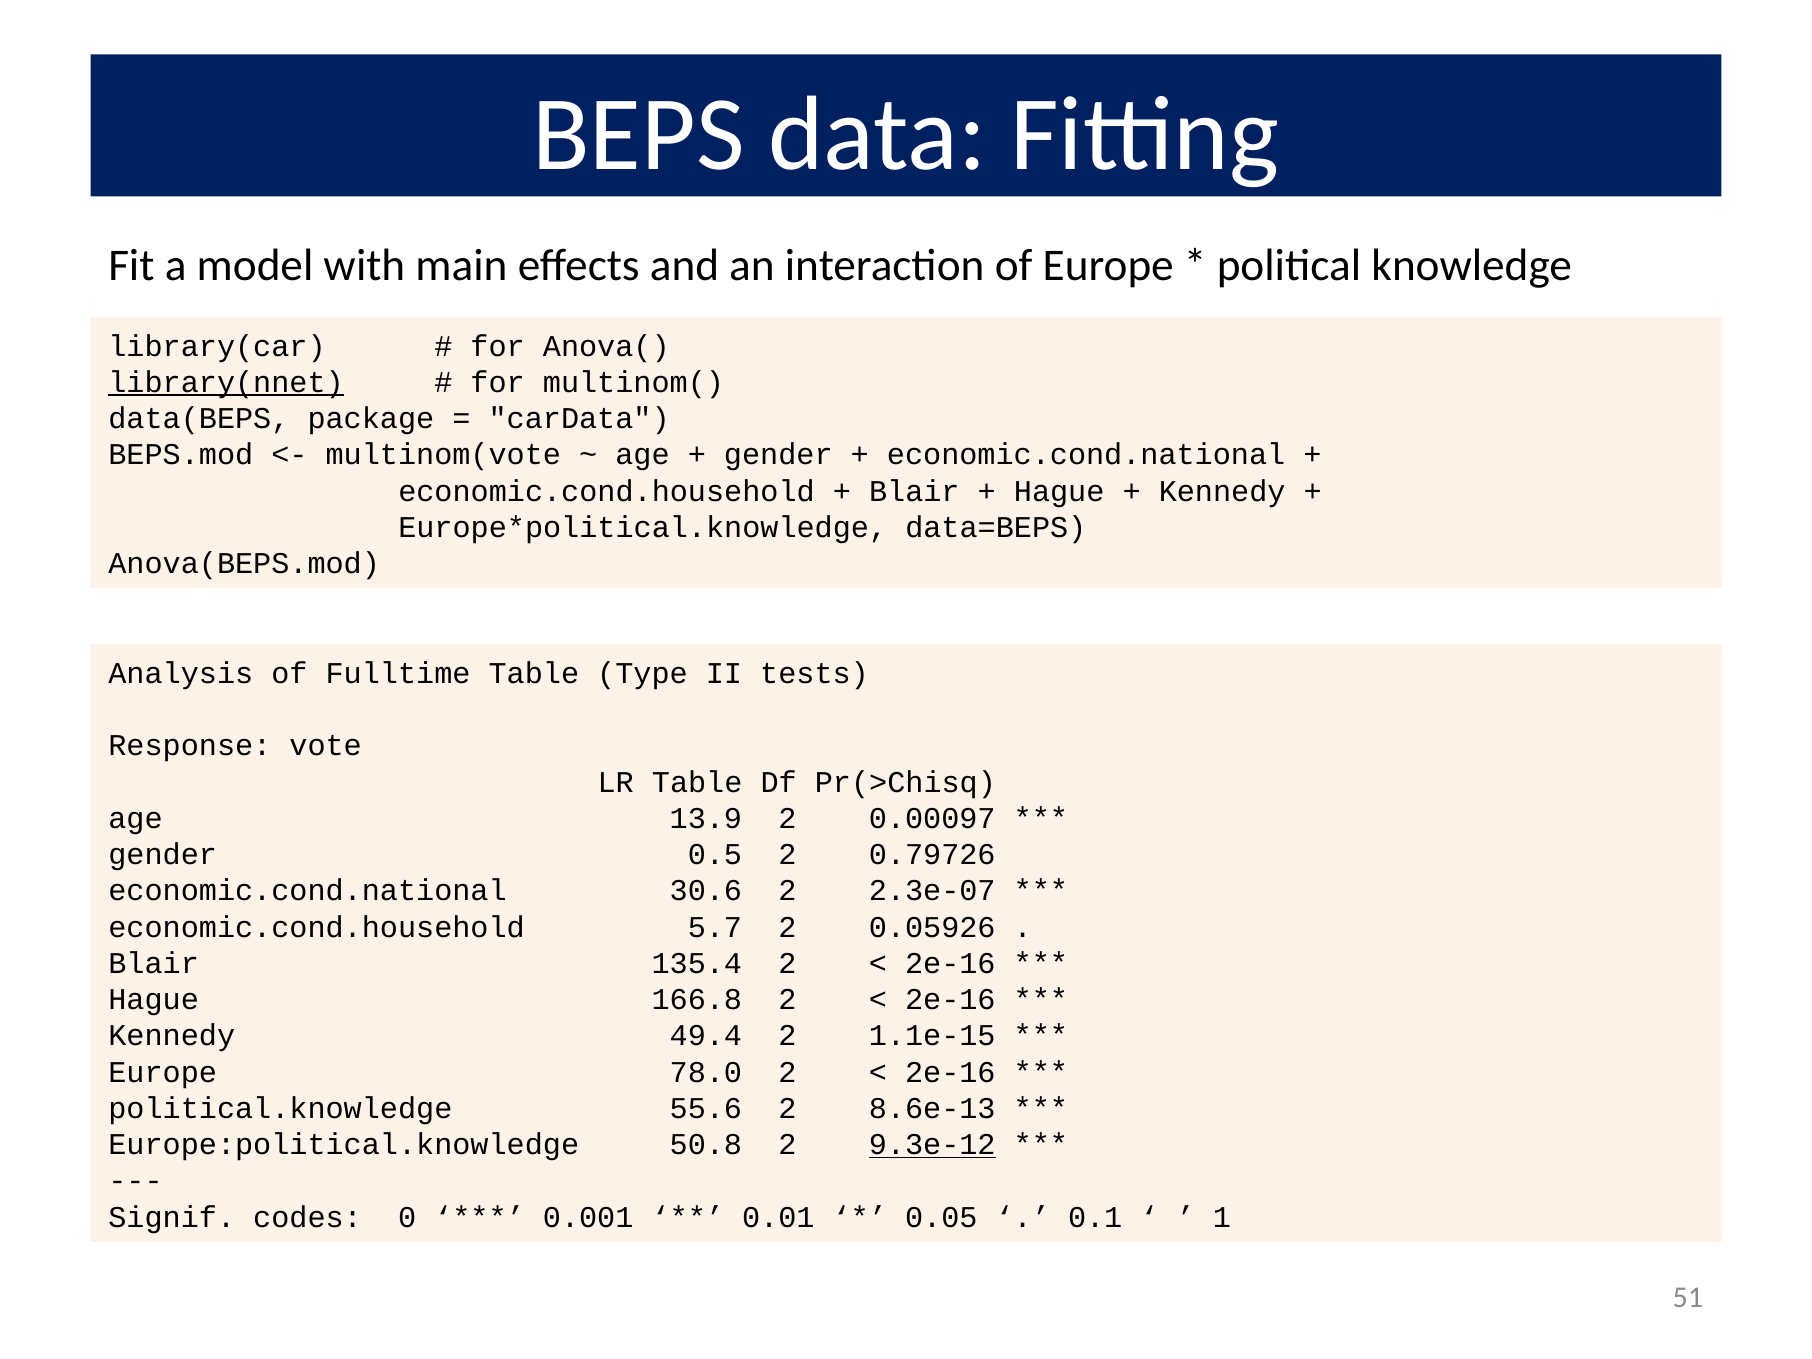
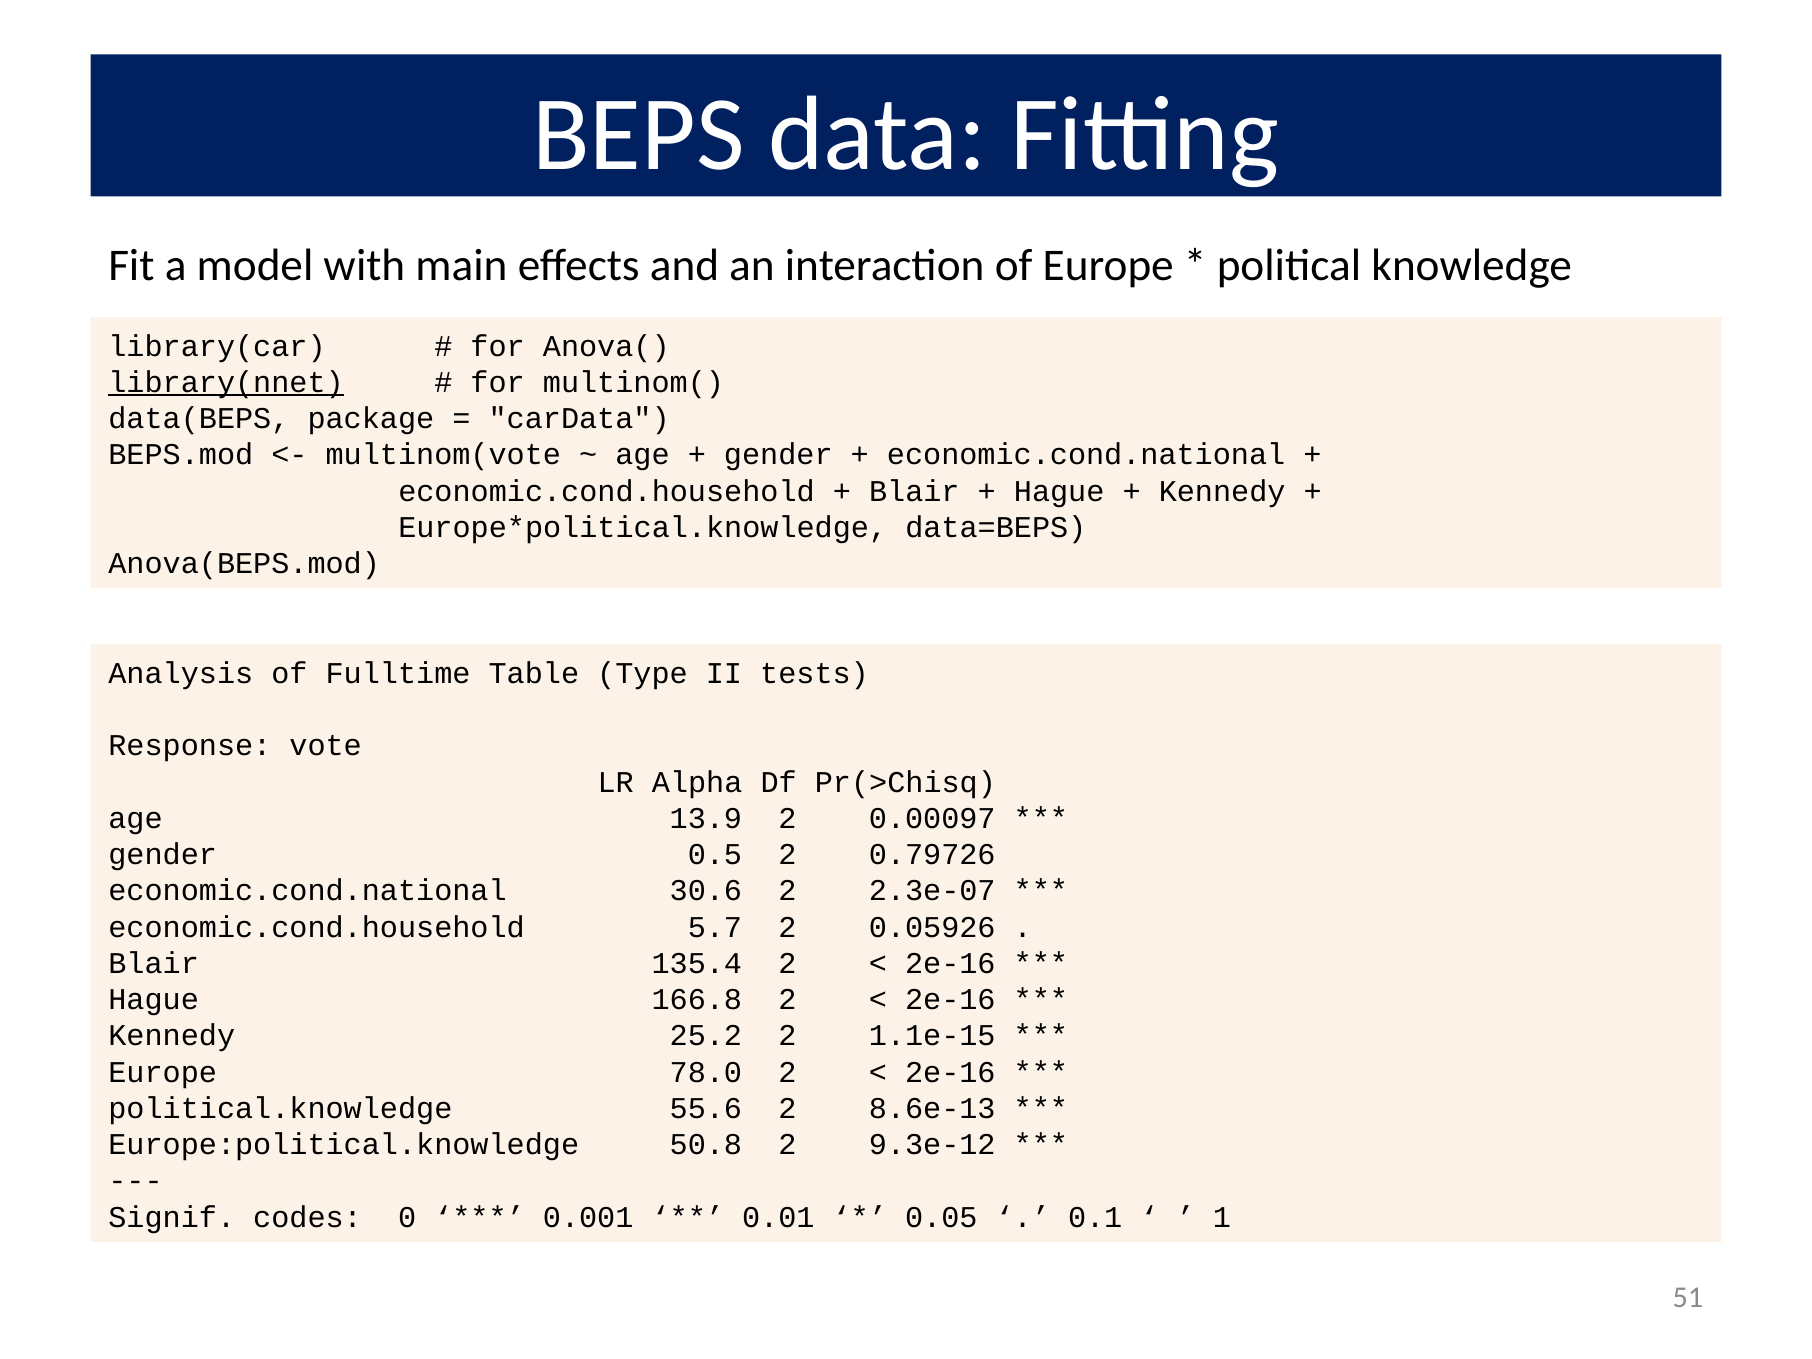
LR Table: Table -> Alpha (697, 782)
49.4: 49.4 -> 25.2 (706, 1036)
9.3e-12 underline: present -> none (932, 1145)
